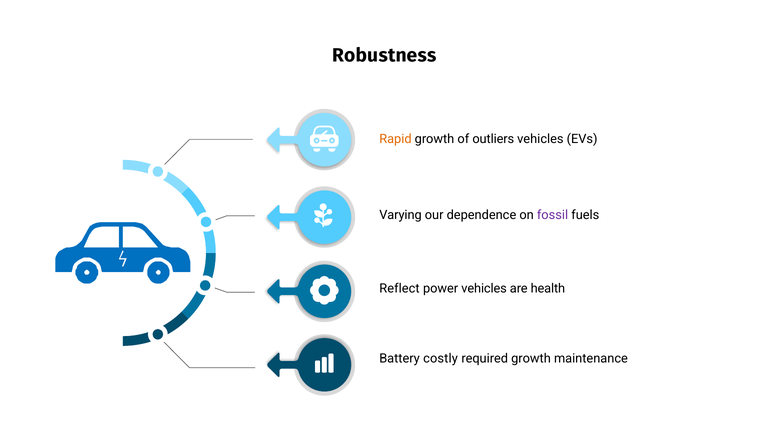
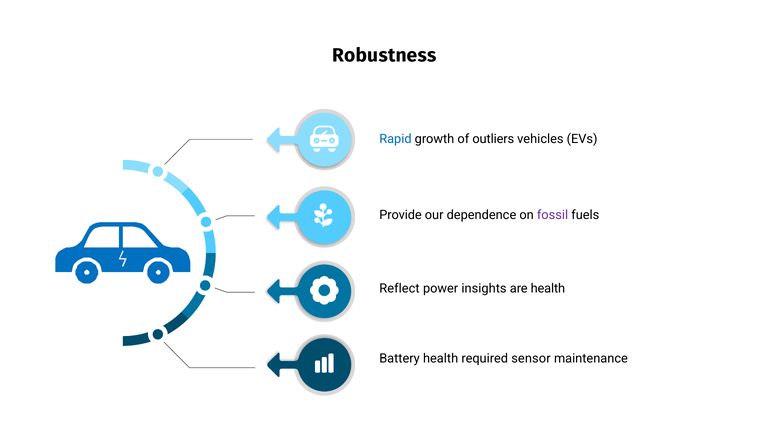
Rapid colour: orange -> blue (395, 139)
Varying: Varying -> Provide (401, 215)
power vehicles: vehicles -> insights (484, 288)
Battery costly: costly -> health (441, 358)
required growth: growth -> sensor (531, 358)
